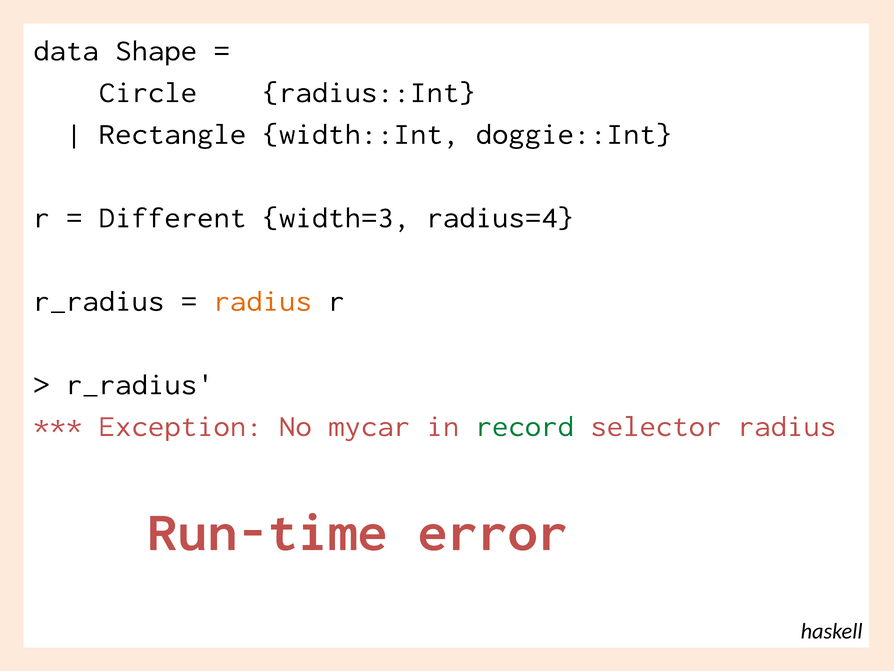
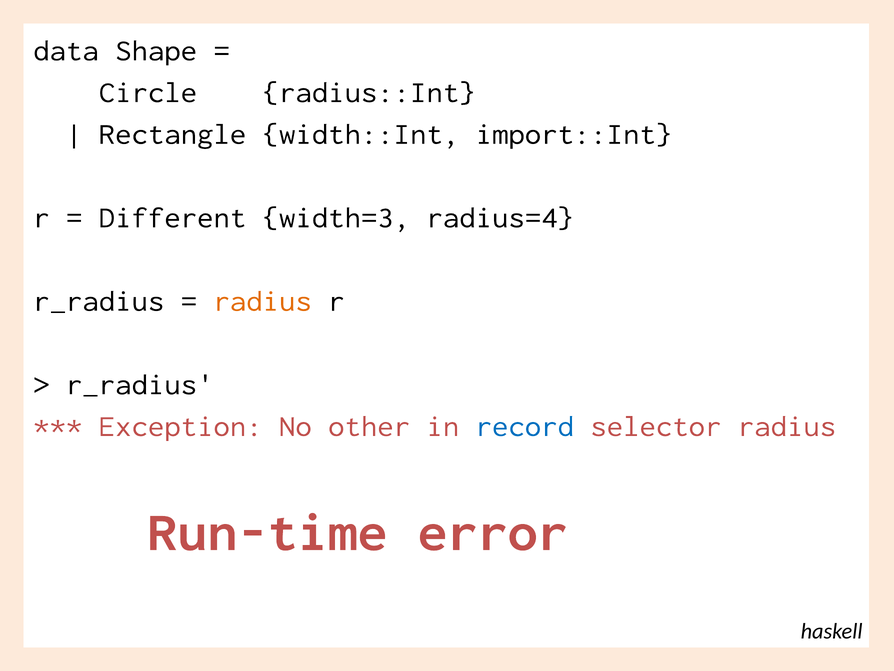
doggie::Int: doggie::Int -> import::Int (574, 134)
mycar: mycar -> other (369, 426)
record colour: green -> blue (525, 426)
